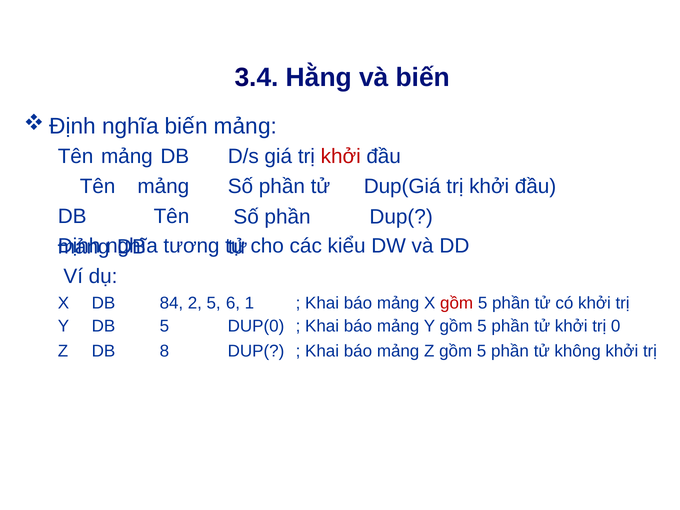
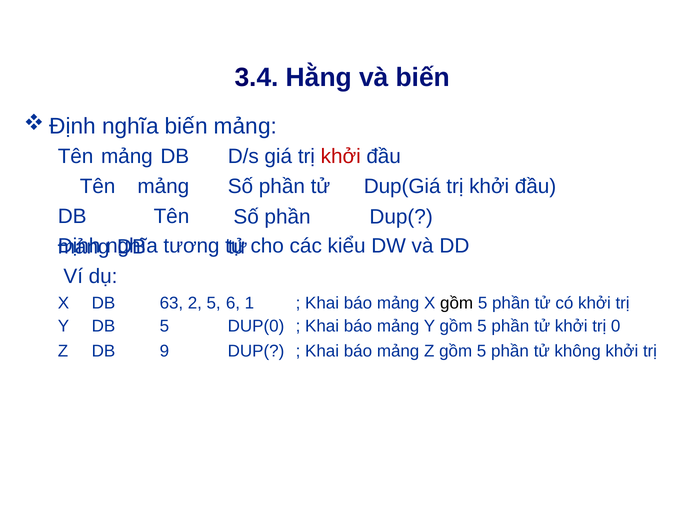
84: 84 -> 63 (171, 303)
gồm colour: red -> black (457, 303)
8: 8 -> 9 (164, 351)
